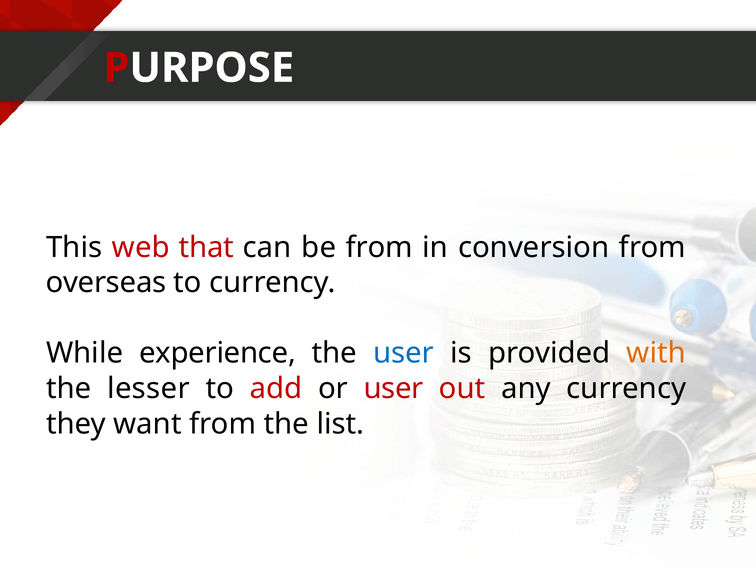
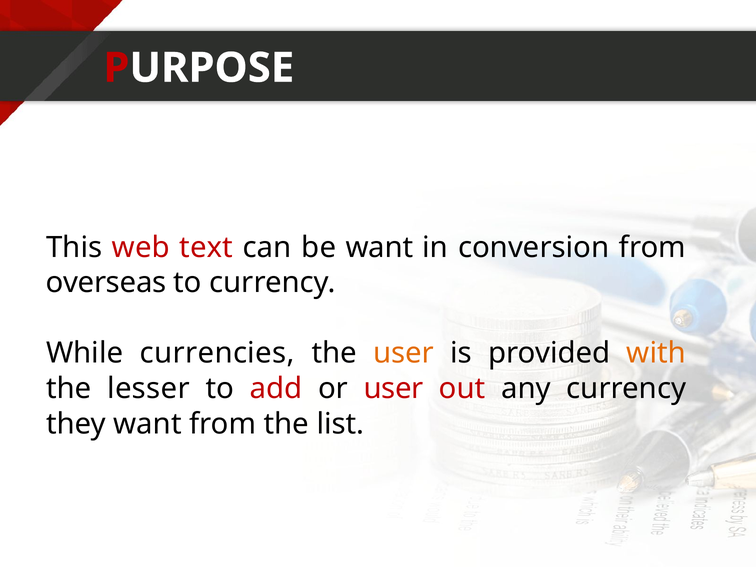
that: that -> text (206, 247)
be from: from -> want (379, 247)
experience: experience -> currencies (217, 353)
user colour: blue -> orange (404, 353)
